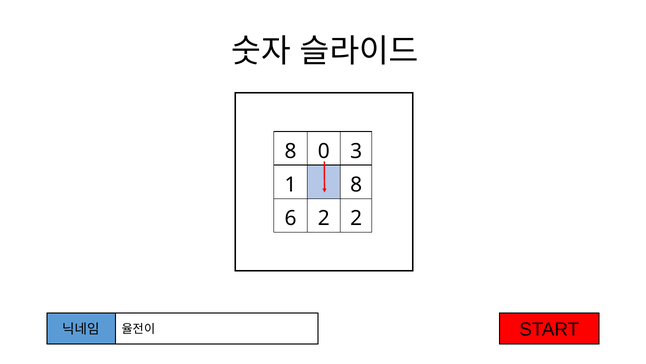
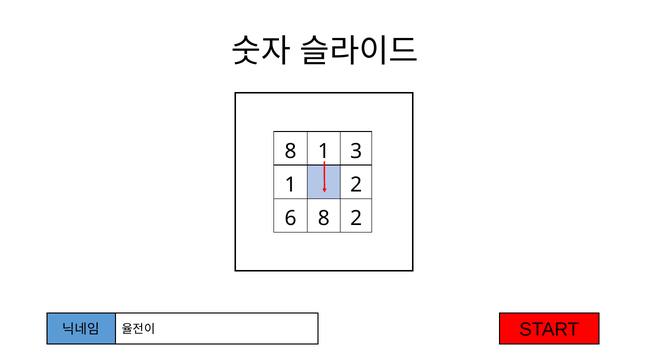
8 0: 0 -> 1 (324, 151)
1 8: 8 -> 2 (356, 184)
6 2: 2 -> 8 (324, 218)
